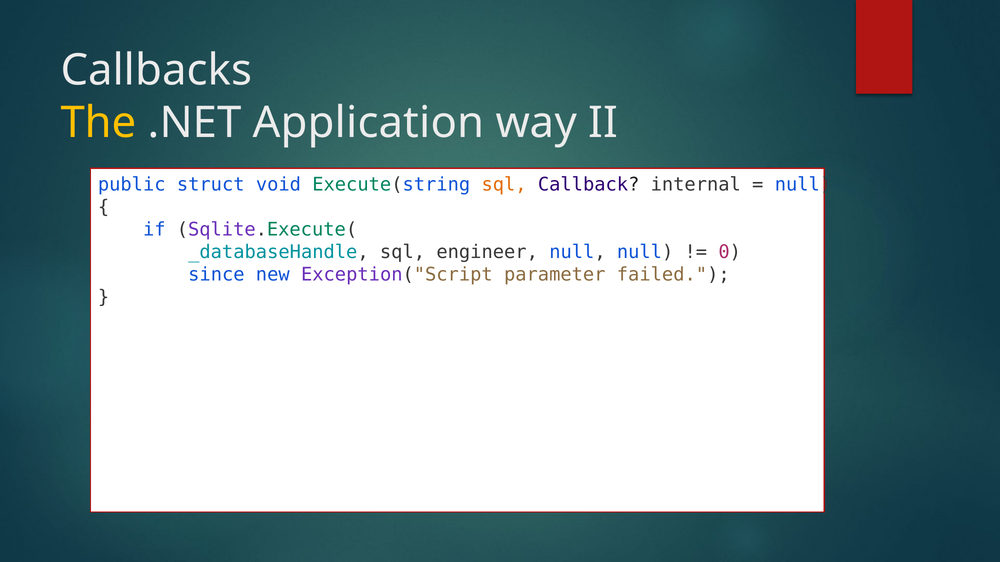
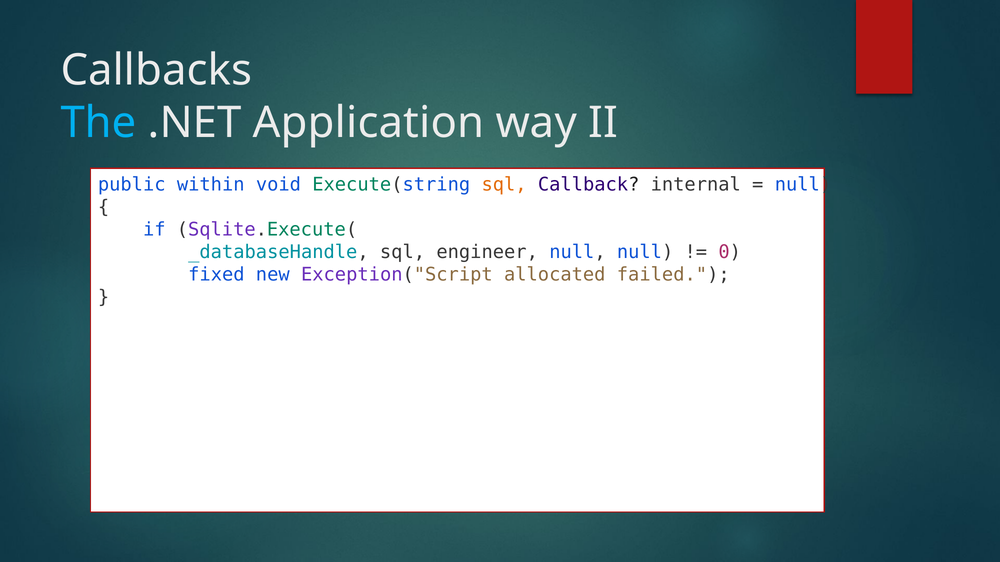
The colour: yellow -> light blue (98, 123)
struct: struct -> within (211, 185)
since: since -> fixed (216, 275)
parameter: parameter -> allocated (555, 275)
